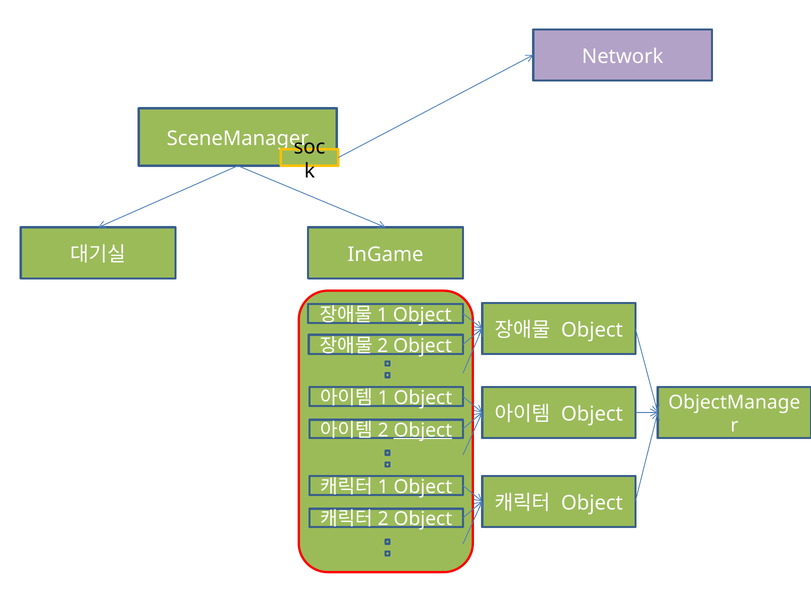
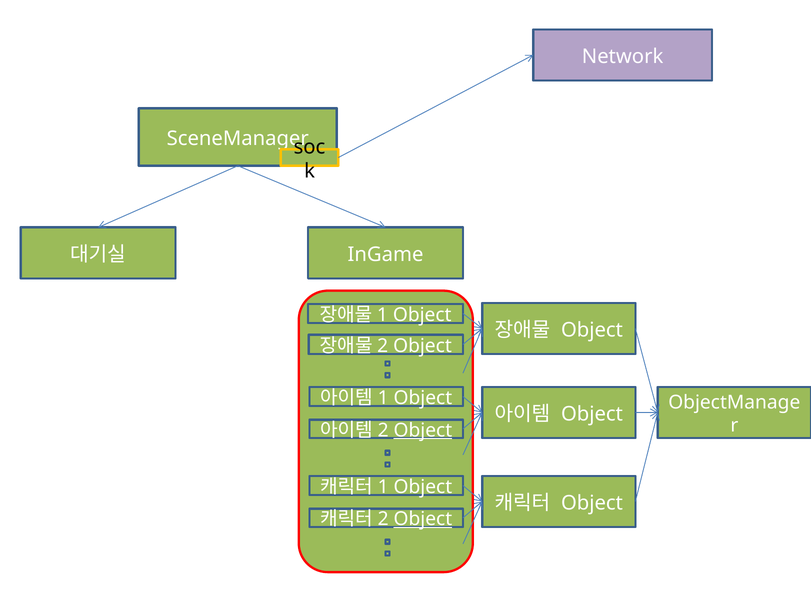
Object underline: none -> present (423, 519)
